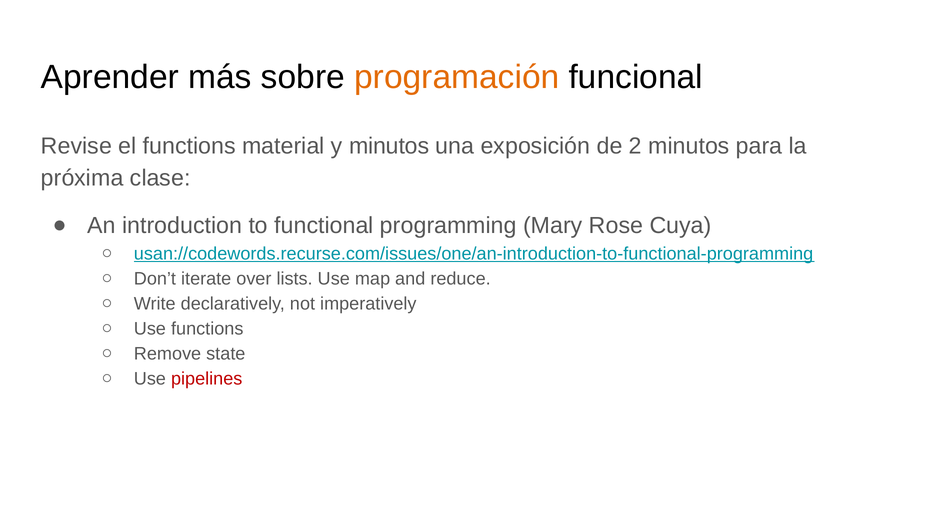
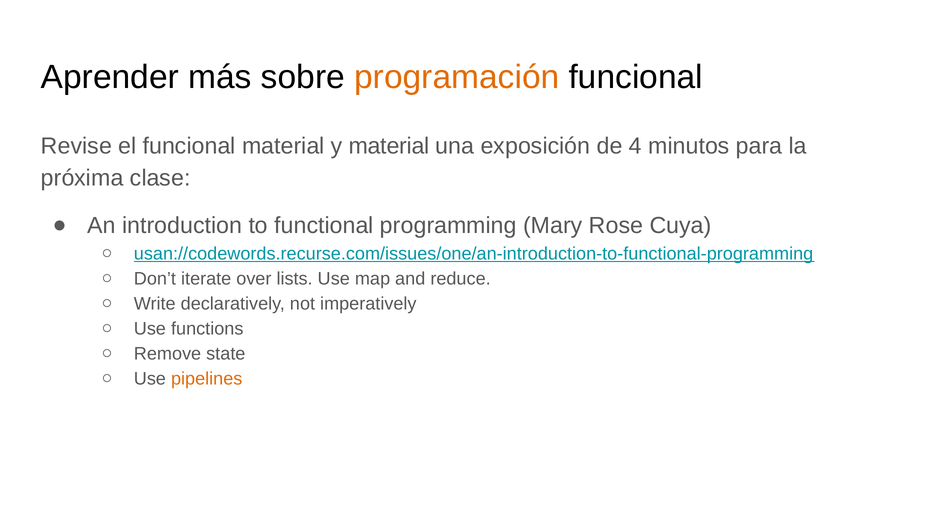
el functions: functions -> funcional (189, 146)
y minutos: minutos -> material (389, 146)
2: 2 -> 4 (635, 146)
pipelines colour: red -> orange (207, 378)
